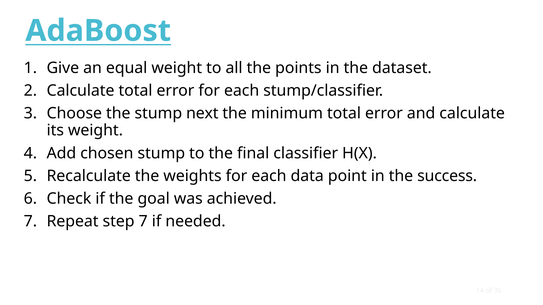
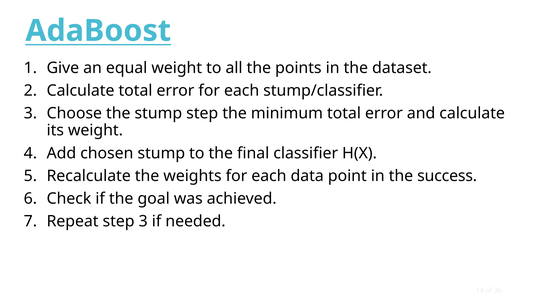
stump next: next -> step (202, 114)
step 7: 7 -> 3 (143, 222)
